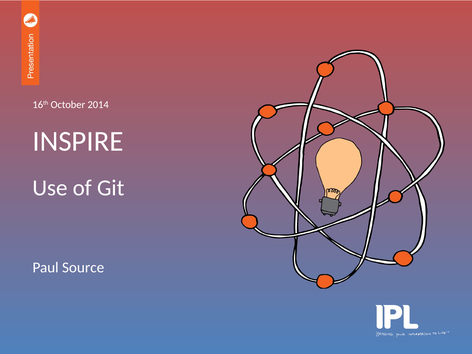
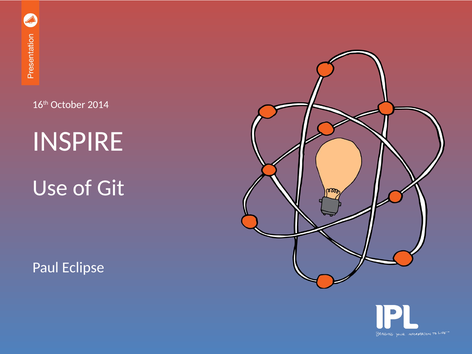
Source: Source -> Eclipse (83, 268)
